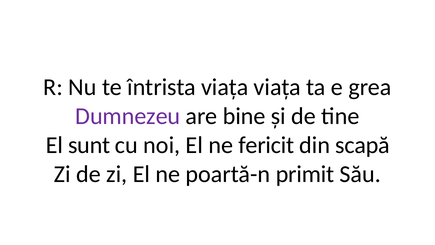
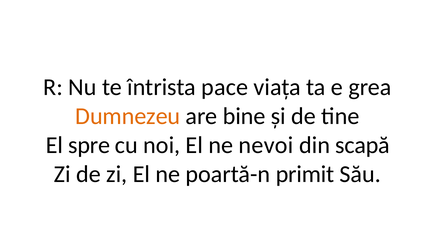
întrista viața: viața -> pace (225, 87)
Dumnezeu colour: purple -> orange (128, 116)
sunt: sunt -> spre (89, 145)
fericit: fericit -> nevoi (266, 145)
